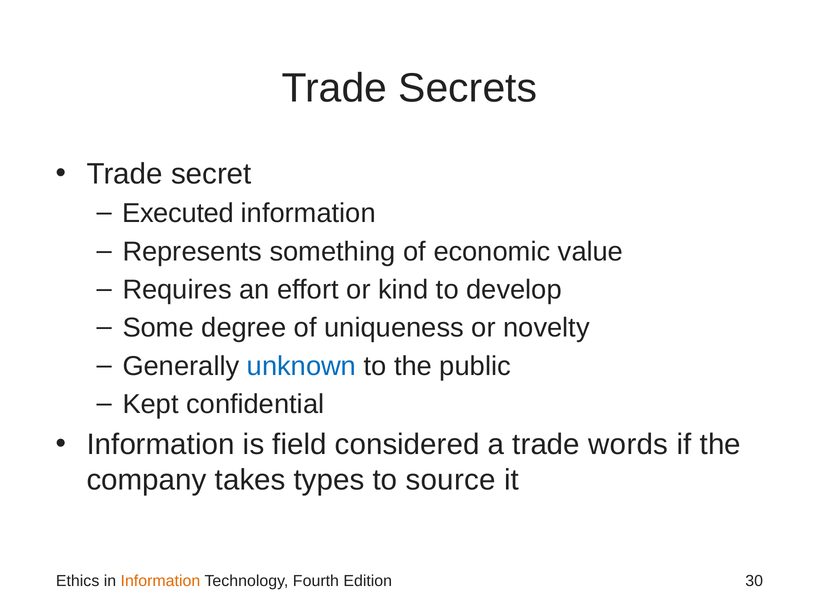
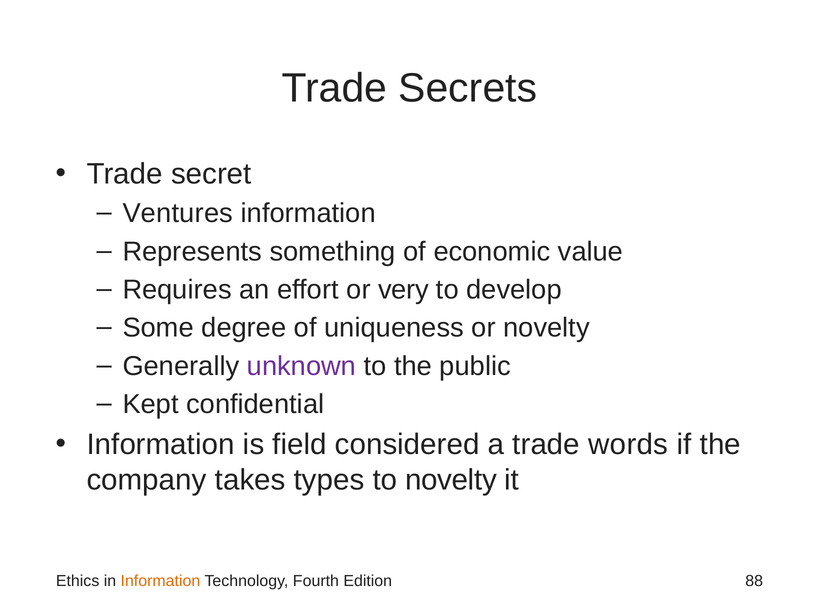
Executed: Executed -> Ventures (178, 213)
kind: kind -> very (403, 290)
unknown colour: blue -> purple (301, 366)
to source: source -> novelty (451, 480)
30: 30 -> 88 (754, 581)
